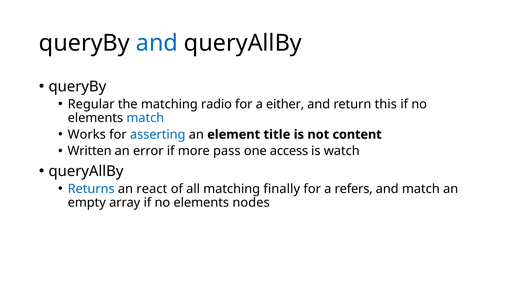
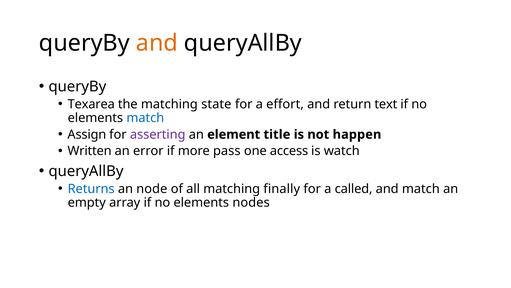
and colour: blue -> orange (157, 43)
Regular: Regular -> Texarea (91, 104)
radio: radio -> state (216, 104)
either: either -> effort (285, 104)
this: this -> text (386, 104)
Works: Works -> Assign (87, 134)
asserting colour: blue -> purple (158, 134)
content: content -> happen (357, 134)
react: react -> node (152, 189)
refers: refers -> called (354, 189)
